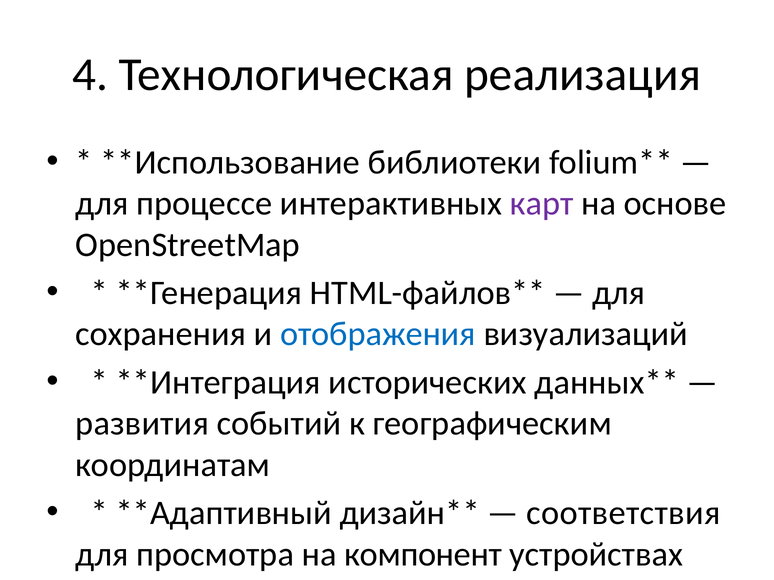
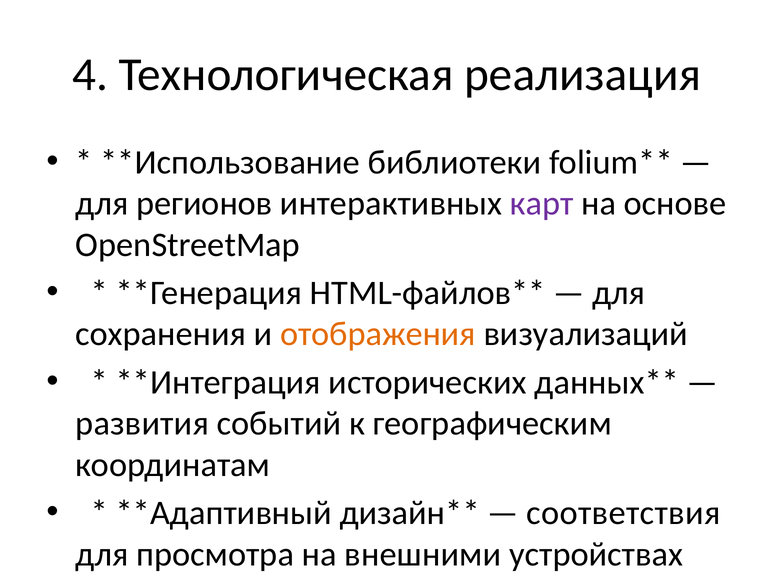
процессе: процессе -> регионов (204, 204)
отображения colour: blue -> orange (378, 334)
компонент: компонент -> внешними (423, 555)
